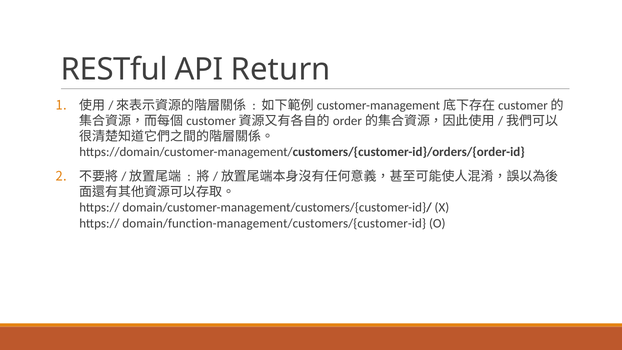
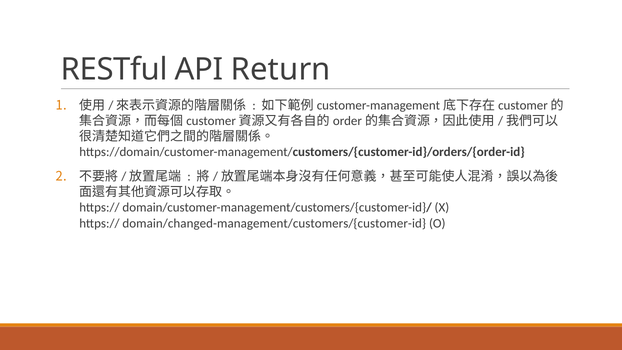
domain/function-management/customers/{customer-id: domain/function-management/customers/{customer-id -> domain/changed-management/customers/{customer-id (274, 223)
